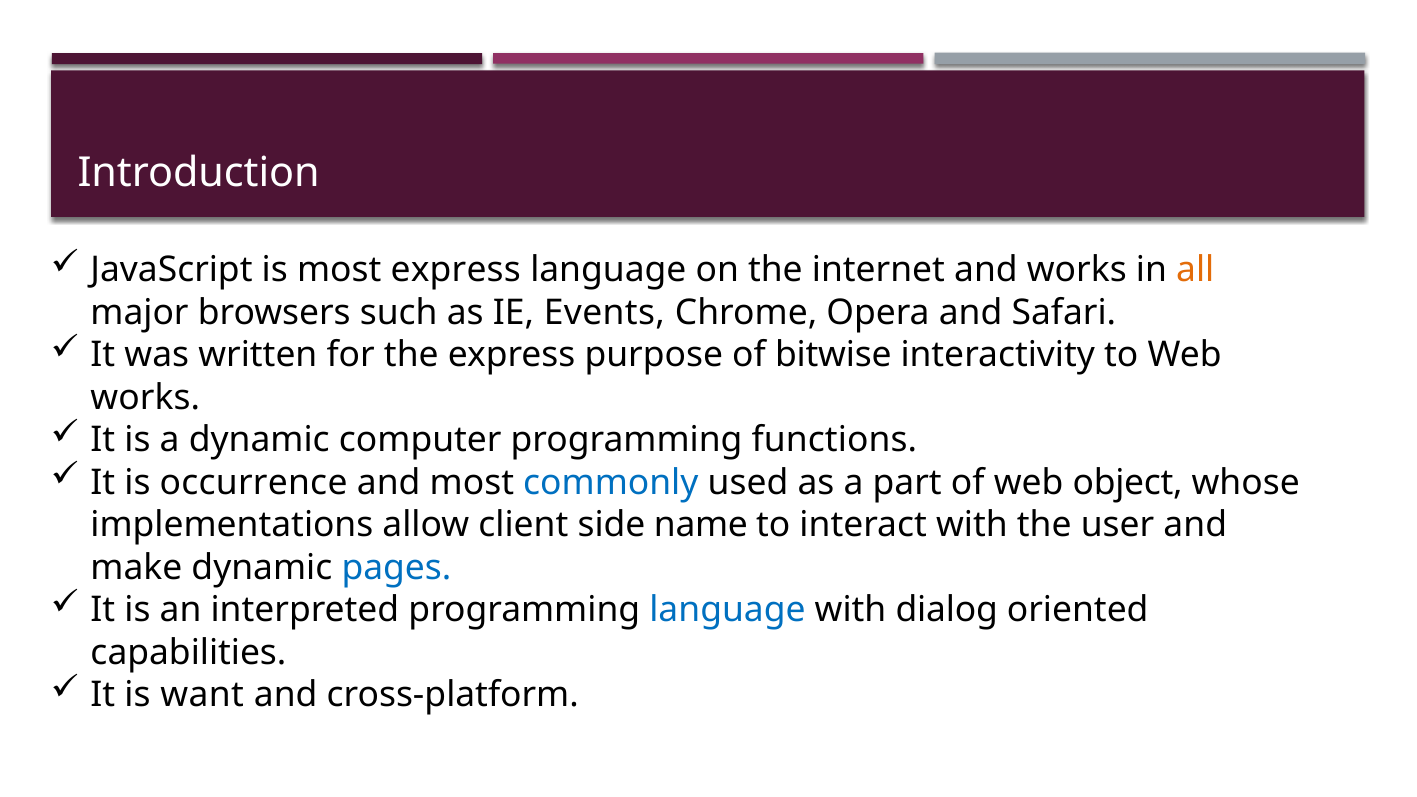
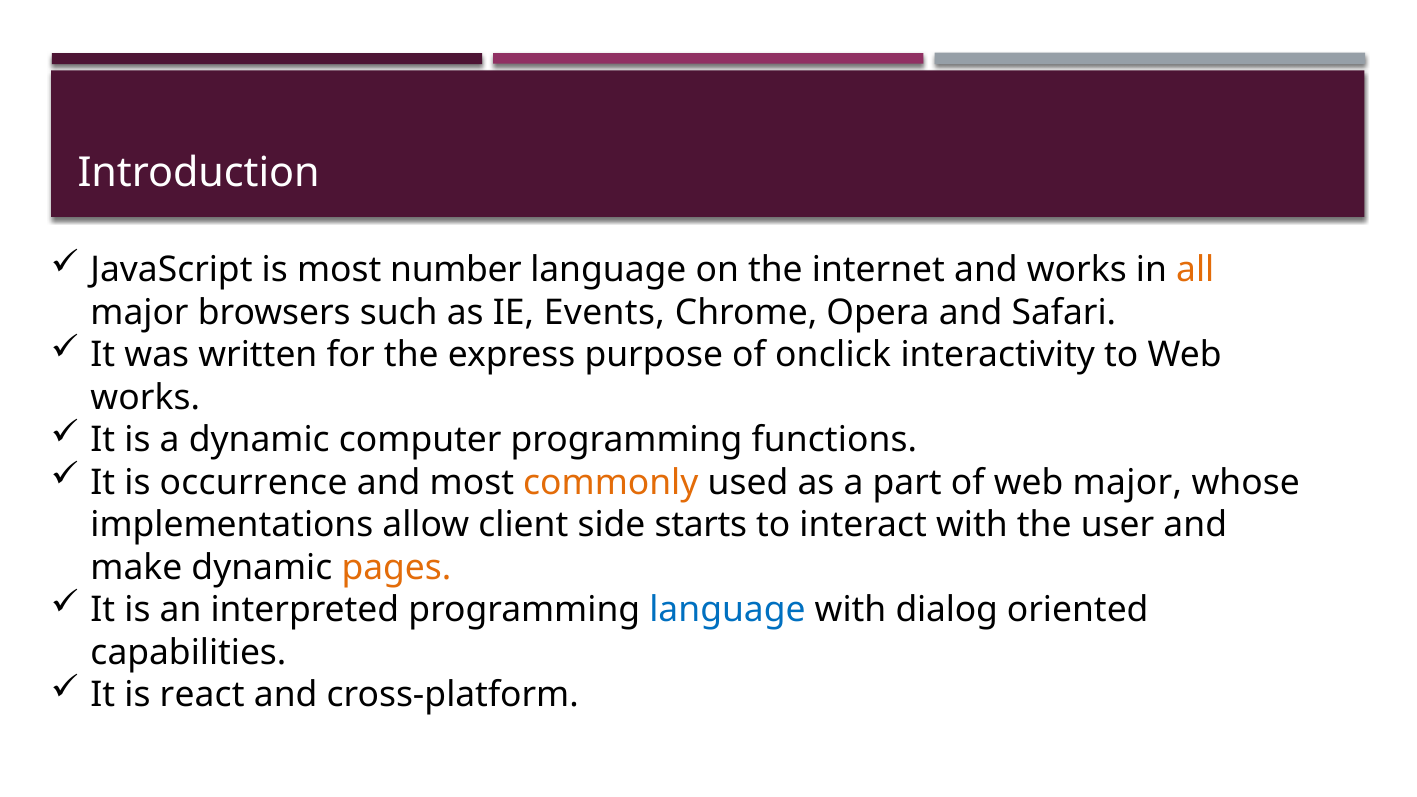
most express: express -> number (456, 270)
bitwise: bitwise -> onclick (833, 355)
commonly colour: blue -> orange (611, 483)
web object: object -> major (1127, 483)
name: name -> starts (701, 525)
pages colour: blue -> orange (397, 568)
want: want -> react (202, 695)
